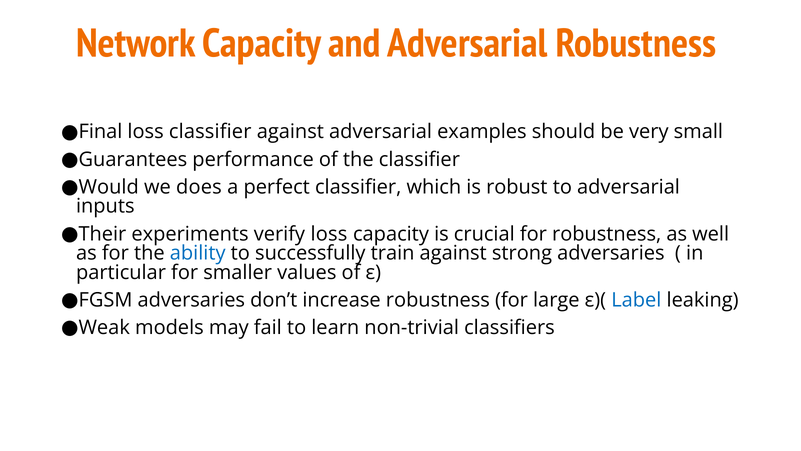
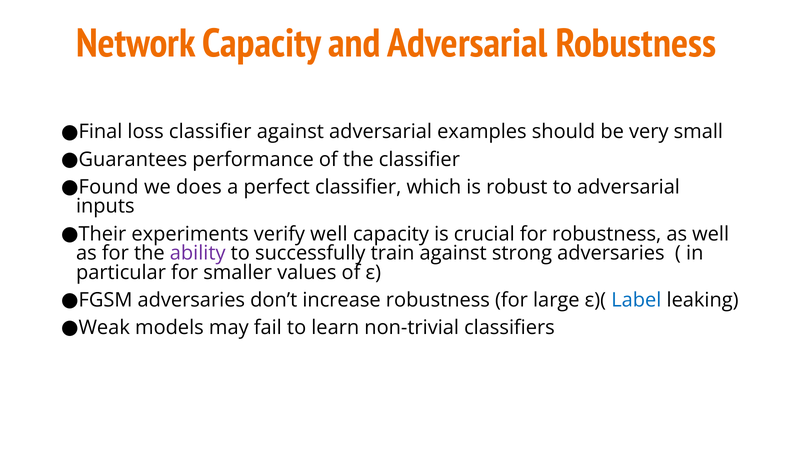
Would: Would -> Found (109, 187)
verify loss: loss -> well (329, 234)
ability colour: blue -> purple (198, 253)
